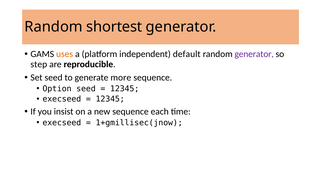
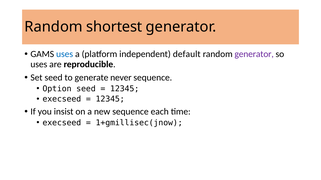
uses colour: orange -> blue (65, 54)
step: step -> uses (39, 64)
more: more -> never (121, 78)
